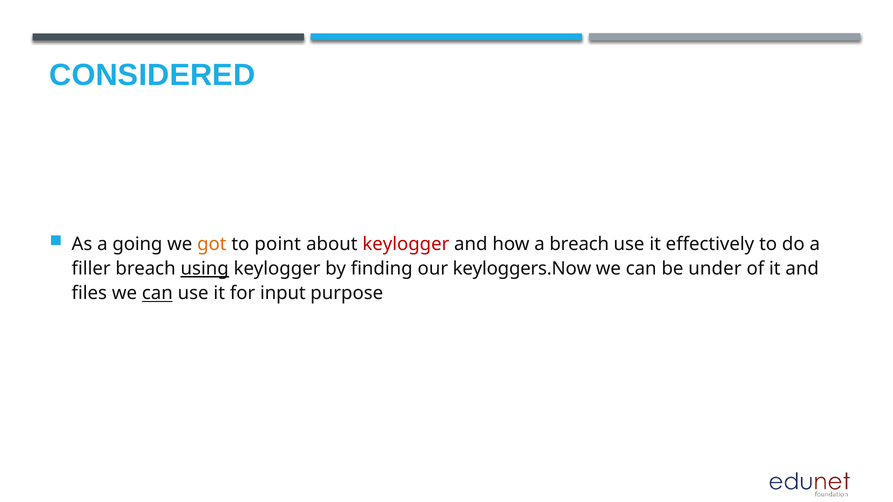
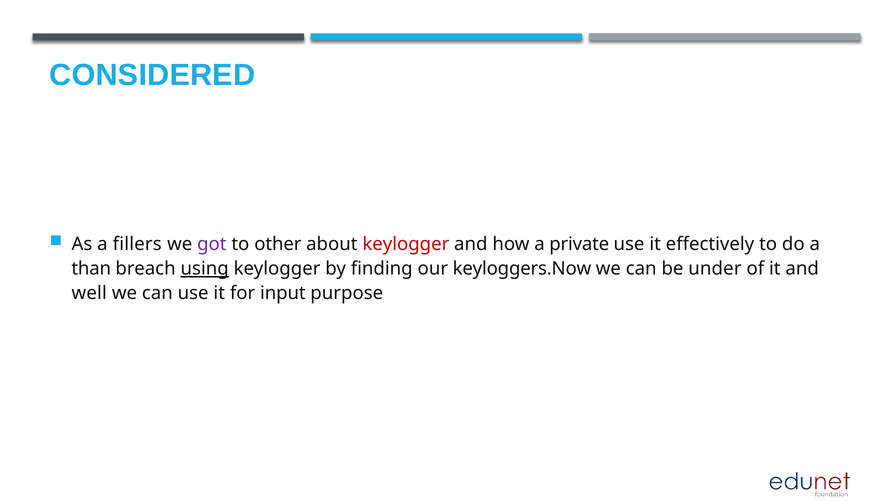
going: going -> fillers (137, 244)
got colour: orange -> purple (212, 244)
point: point -> other (278, 244)
a breach: breach -> private (579, 244)
filler: filler -> than (91, 269)
files: files -> well (89, 294)
can underline: present -> none (157, 294)
